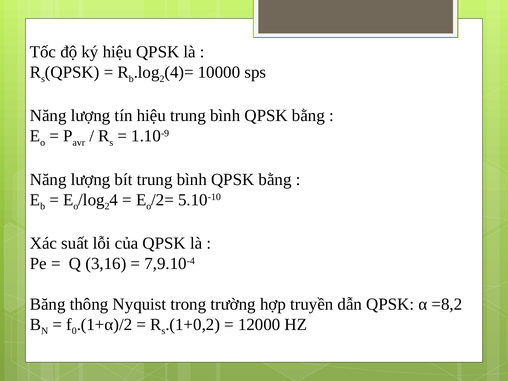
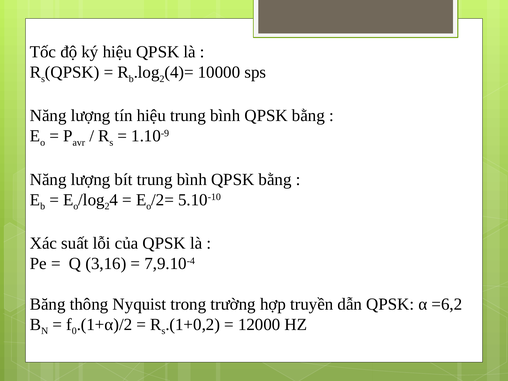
=8,2: =8,2 -> =6,2 (447, 304)
